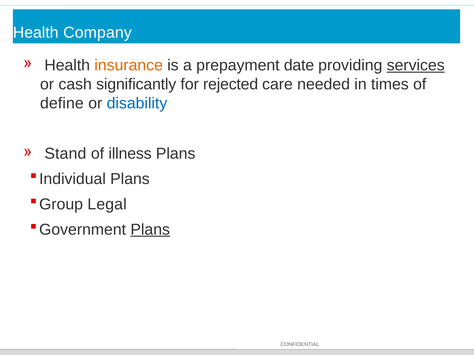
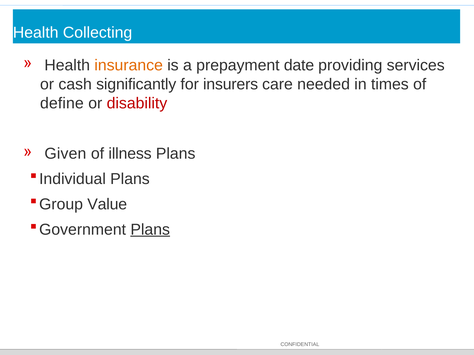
Company: Company -> Collecting (98, 33)
services underline: present -> none (416, 65)
rejected: rejected -> insurers (231, 84)
disability colour: blue -> red (137, 103)
Stand: Stand -> Given (65, 154)
Legal: Legal -> Value (107, 205)
